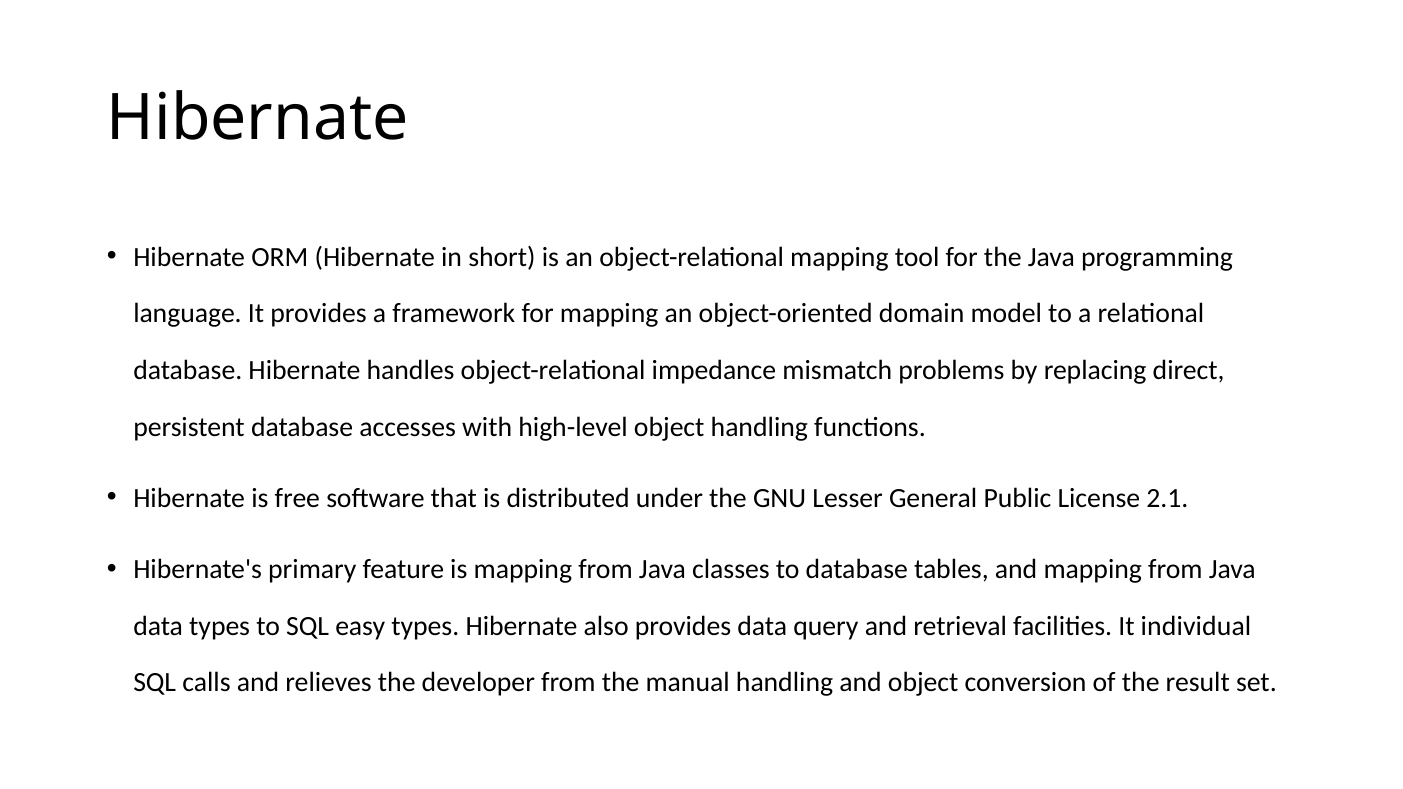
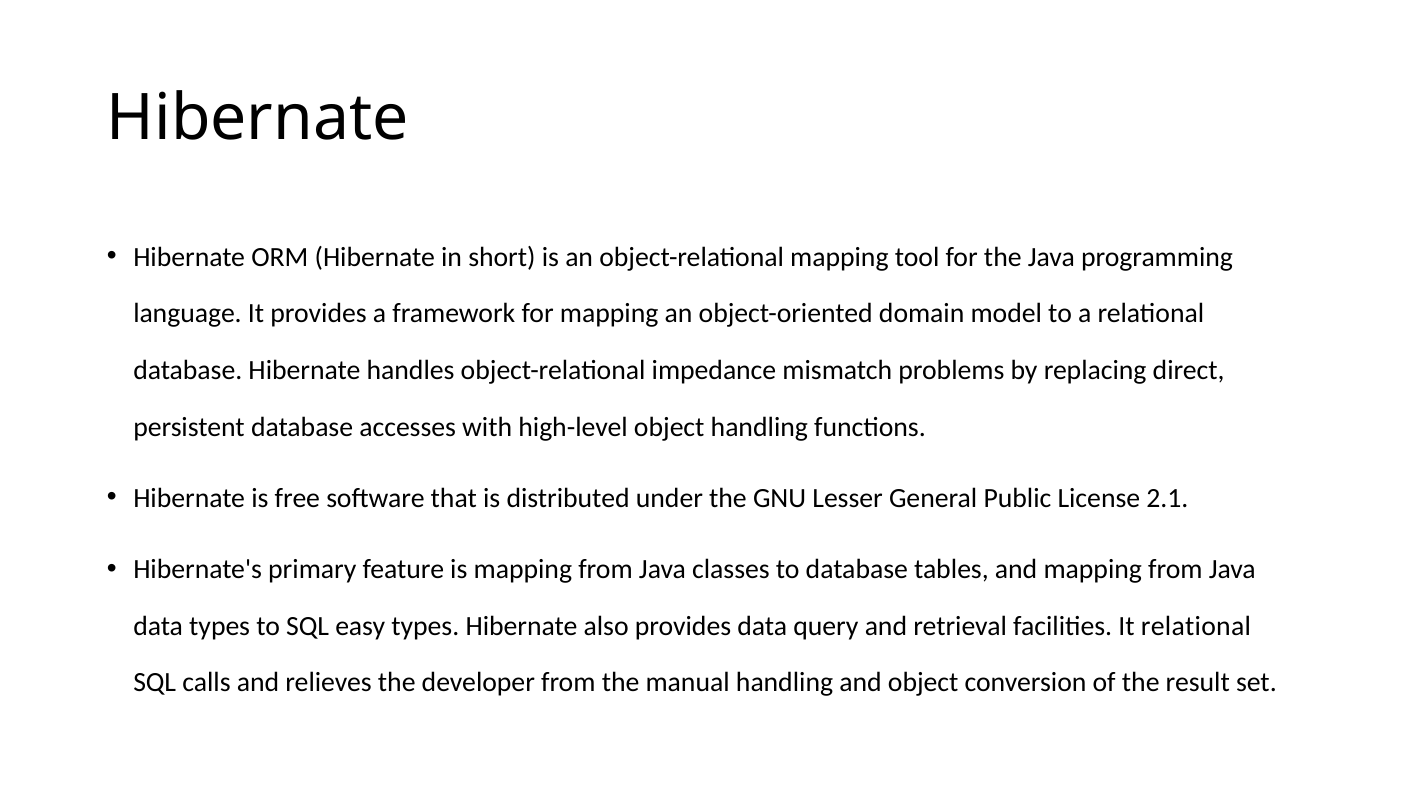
It individual: individual -> relational (1196, 626)
